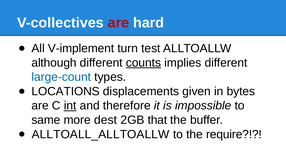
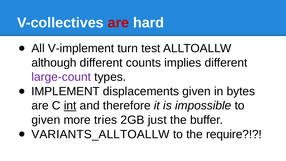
counts underline: present -> none (143, 63)
large-count colour: blue -> purple (61, 77)
LOCATIONS: LOCATIONS -> IMPLEMENT (66, 91)
same: same -> given (46, 120)
dest: dest -> tries (106, 120)
that: that -> just (157, 120)
ALLTOALL_ALLTOALLW: ALLTOALL_ALLTOALLW -> VARIANTS_ALLTOALLW (101, 134)
